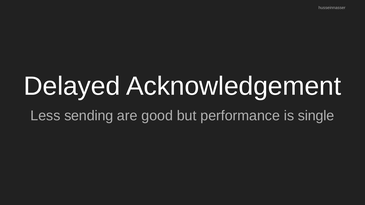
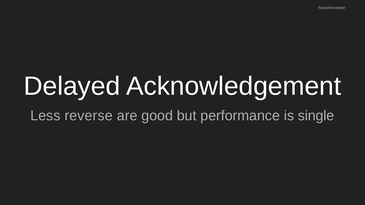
sending: sending -> reverse (89, 116)
